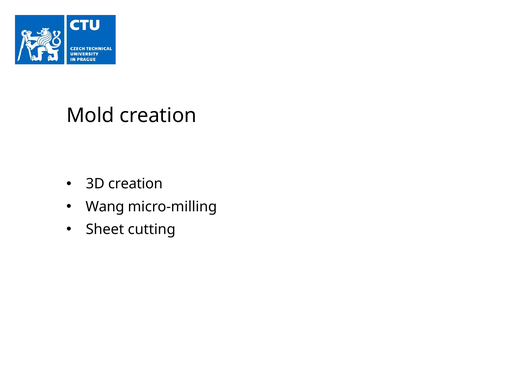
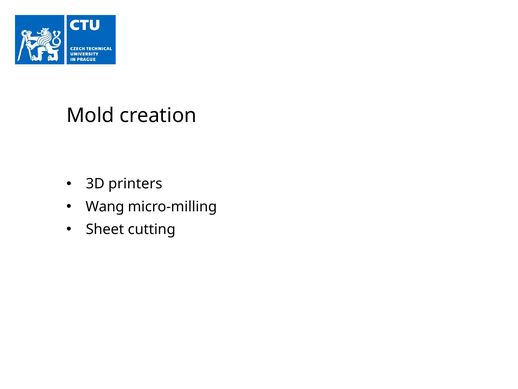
3D creation: creation -> printers (135, 184)
